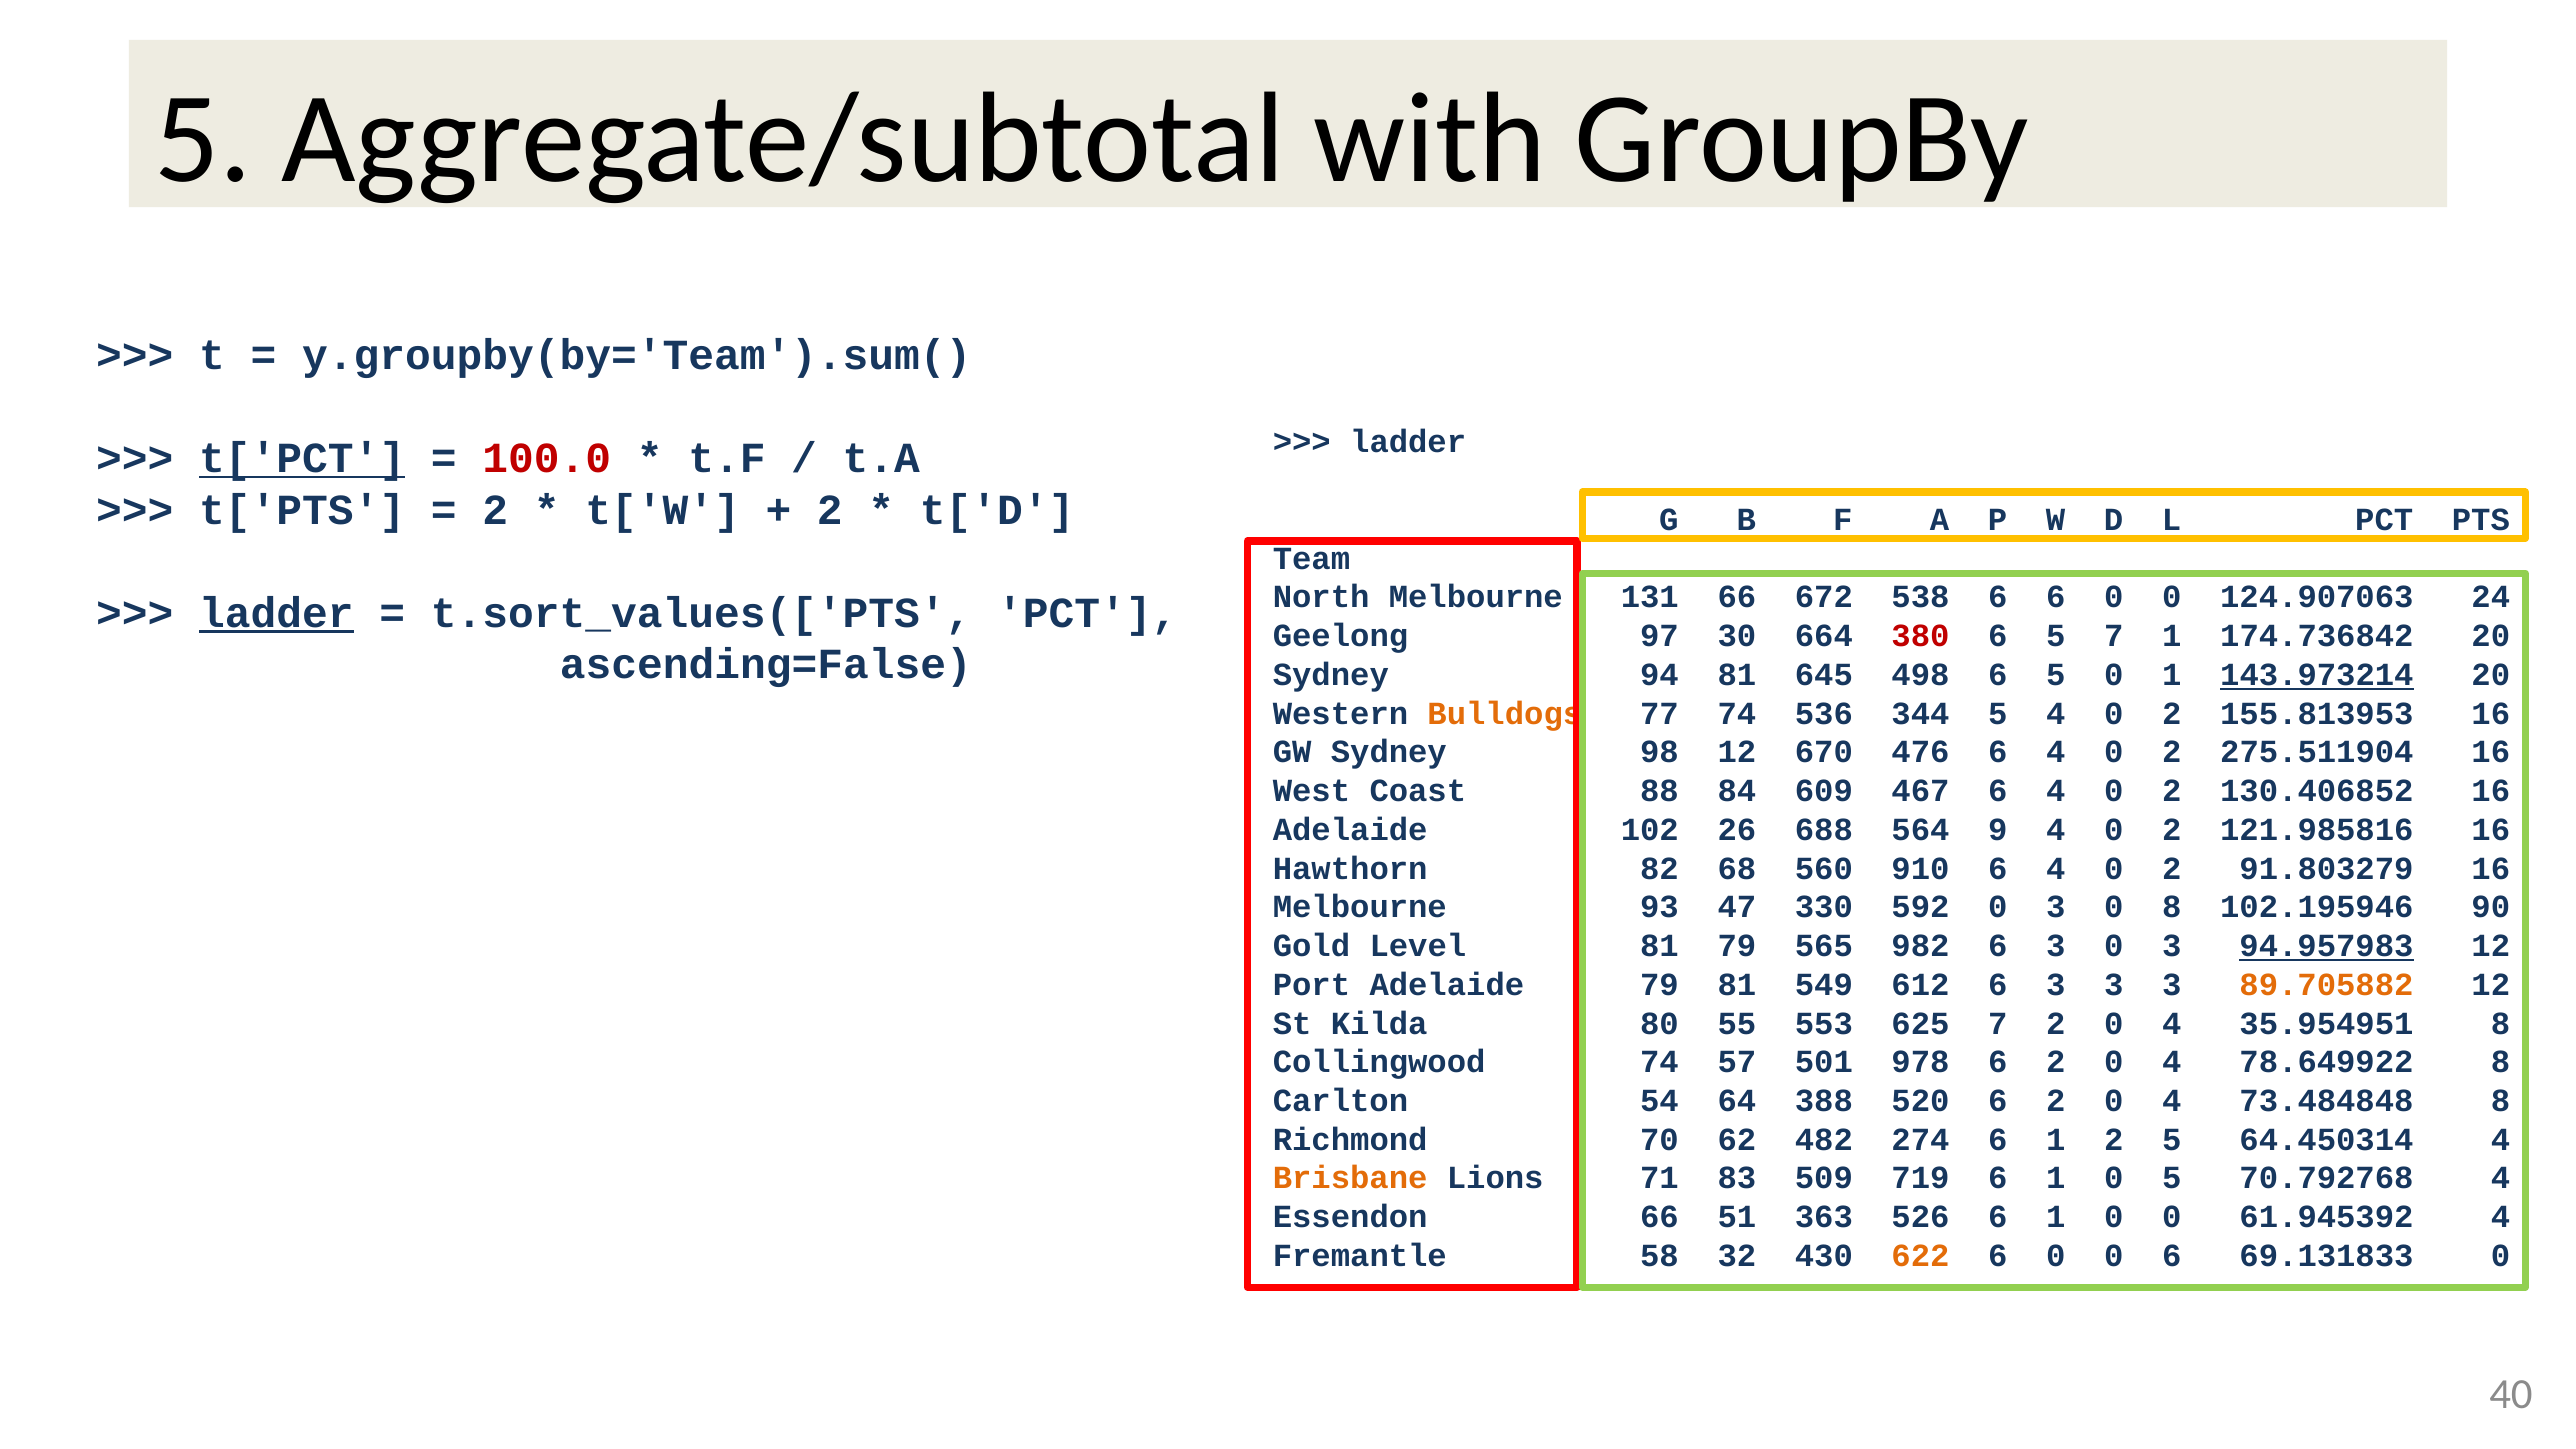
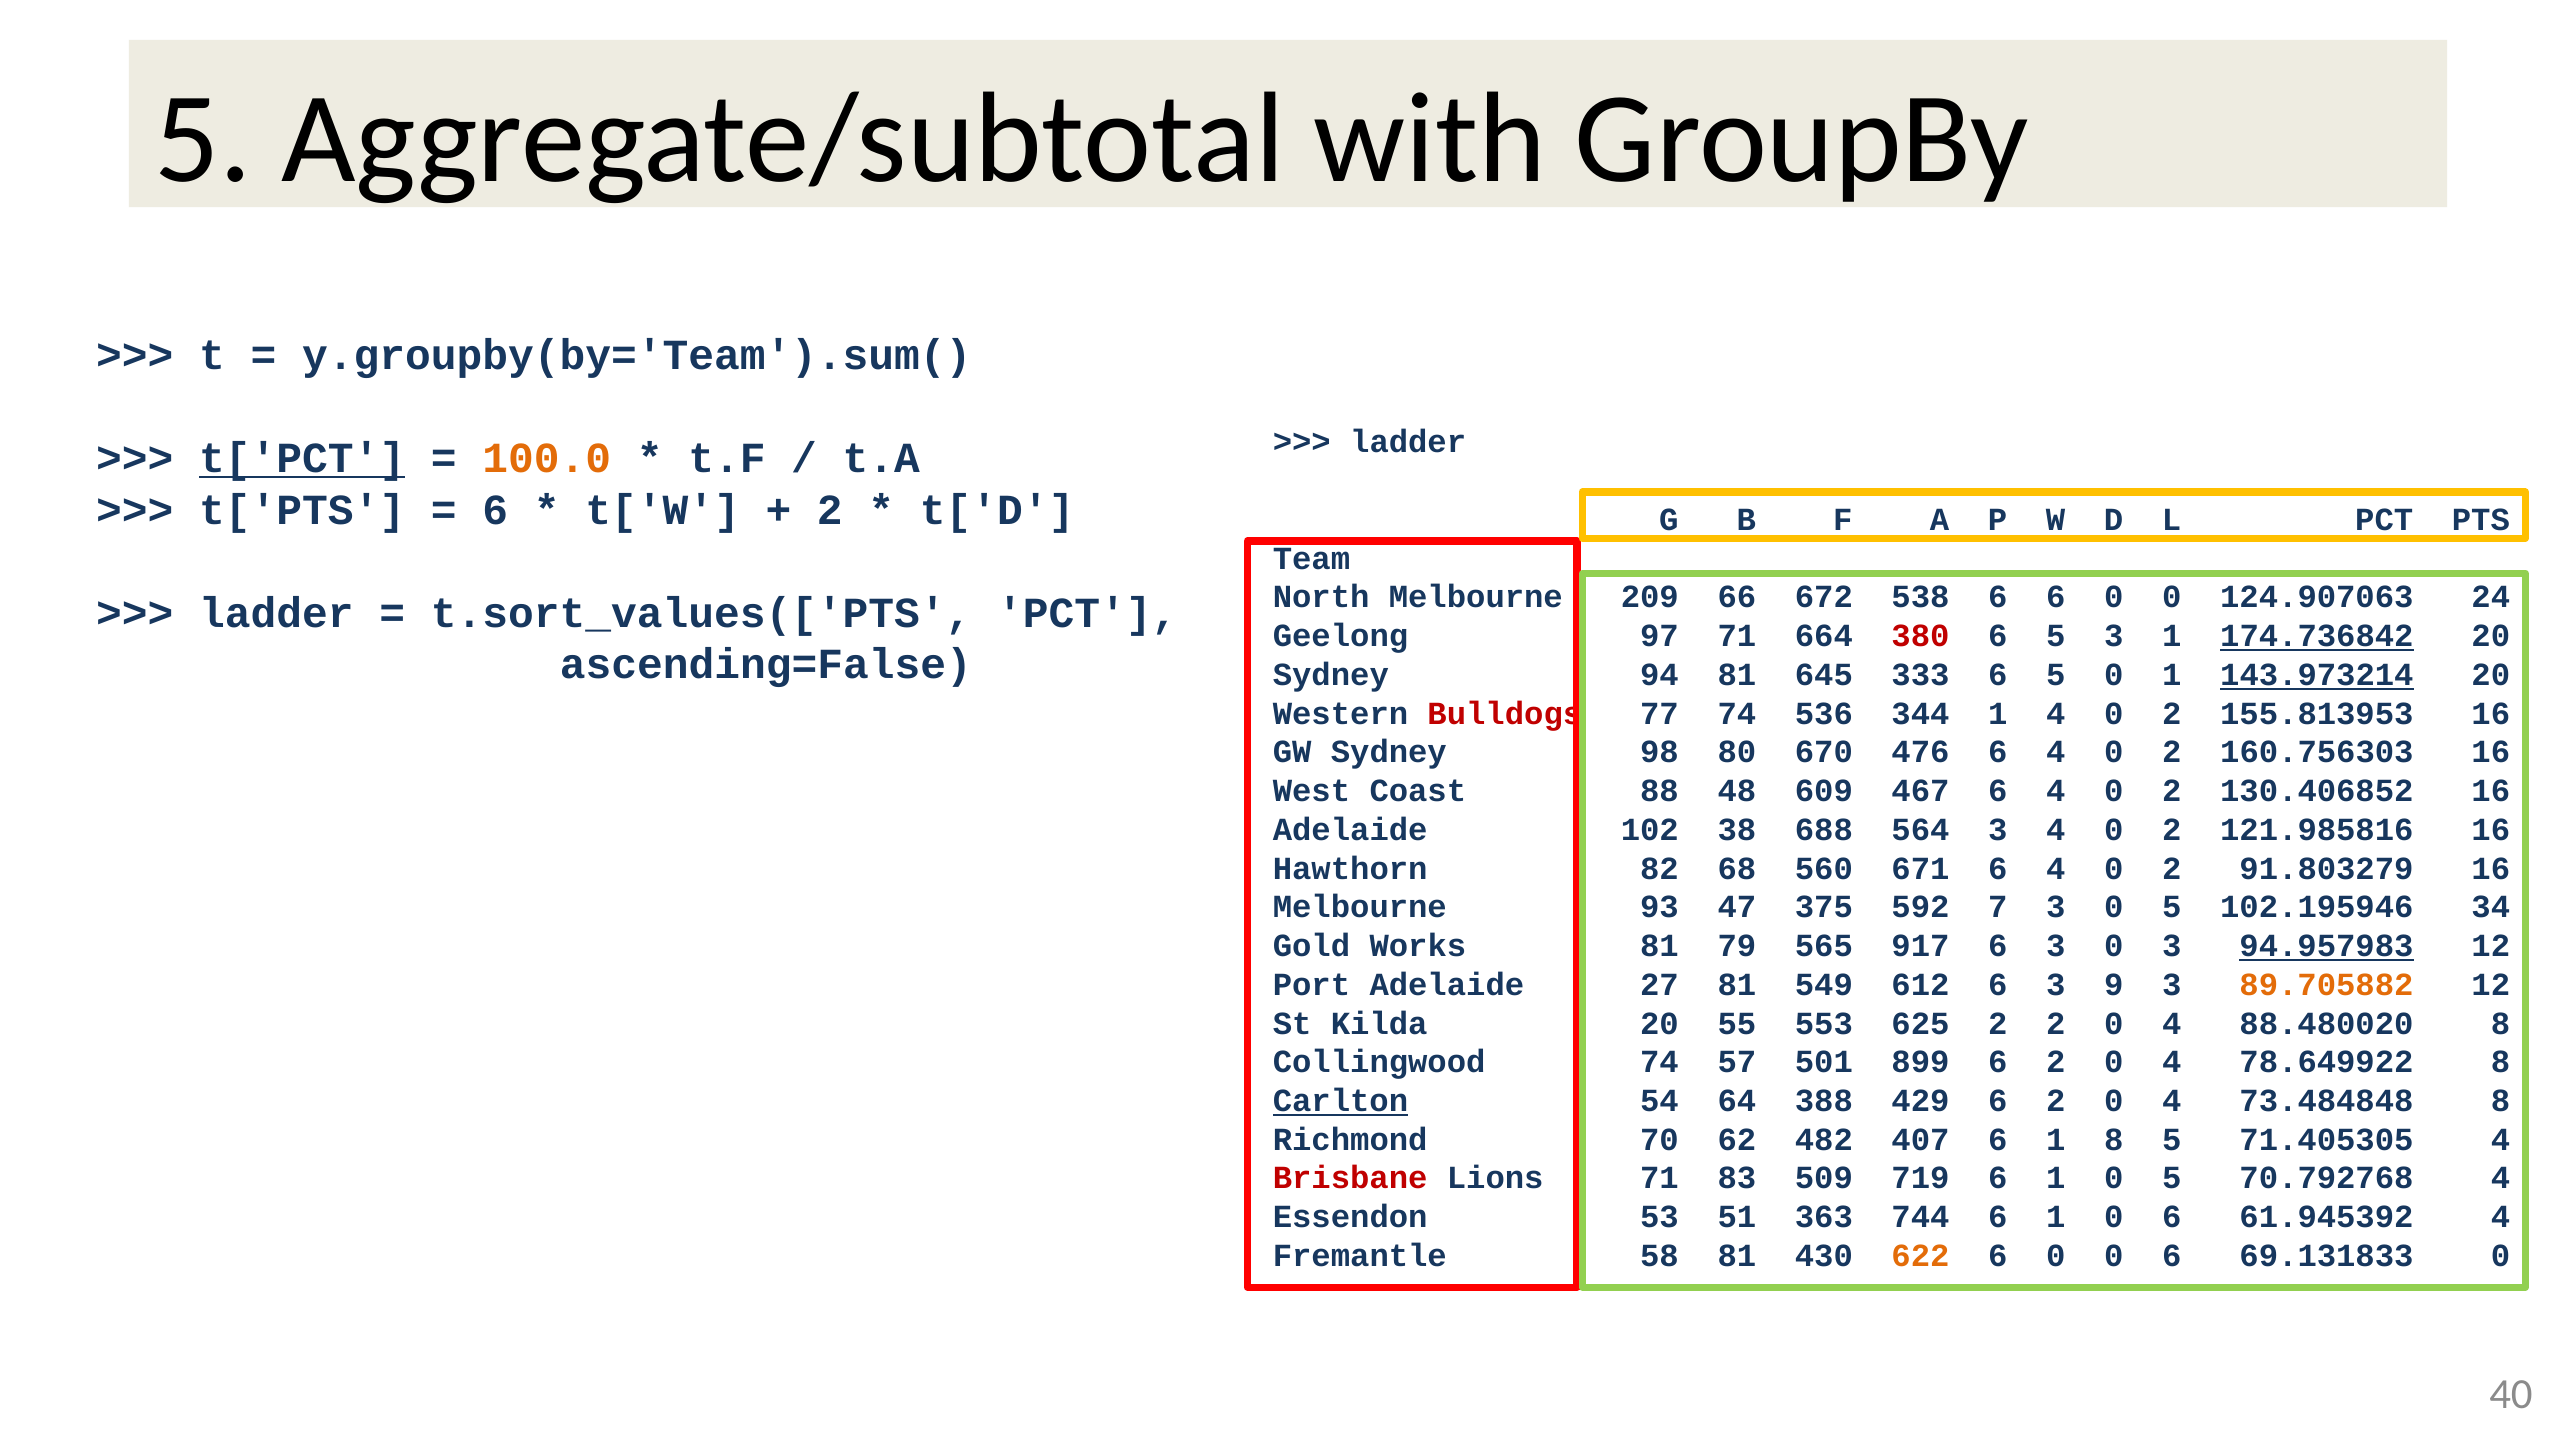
100.0 colour: red -> orange (547, 458)
2: 2 -> 6 (495, 510)
131: 131 -> 209 (1650, 597)
ladder underline: present -> none (276, 613)
97 30: 30 -> 71 (1737, 636)
5 7: 7 -> 3 (2114, 636)
174.736842 underline: none -> present (2317, 636)
498: 498 -> 333 (1920, 675)
Bulldogs colour: orange -> red (1505, 713)
344 5: 5 -> 1 (1998, 713)
98 12: 12 -> 80 (1737, 752)
275.511904: 275.511904 -> 160.756303 (2317, 752)
84: 84 -> 48 (1737, 791)
26: 26 -> 38 (1737, 830)
564 9: 9 -> 3 (1998, 830)
910: 910 -> 671 (1920, 868)
330: 330 -> 375 (1824, 907)
592 0: 0 -> 7 (1998, 907)
3 0 8: 8 -> 5 (2172, 907)
90: 90 -> 34 (2491, 907)
Level: Level -> Works (1418, 946)
982: 982 -> 917 (1920, 946)
Adelaide 79: 79 -> 27 (1660, 985)
6 3 3: 3 -> 9 (2114, 985)
Kilda 80: 80 -> 20 (1660, 1023)
625 7: 7 -> 2 (1998, 1023)
35.954951: 35.954951 -> 88.480020 (2327, 1023)
978: 978 -> 899 (1920, 1062)
Carlton underline: none -> present (1340, 1101)
520: 520 -> 429 (1920, 1101)
274: 274 -> 407 (1920, 1140)
1 2: 2 -> 8 (2114, 1140)
64.450314: 64.450314 -> 71.405305 (2327, 1140)
Brisbane colour: orange -> red (1350, 1178)
Essendon 66: 66 -> 53 (1660, 1217)
526: 526 -> 744 (1920, 1217)
1 0 0: 0 -> 6 (2172, 1217)
58 32: 32 -> 81 (1737, 1256)
